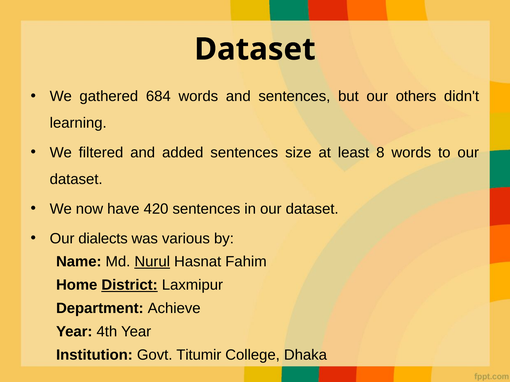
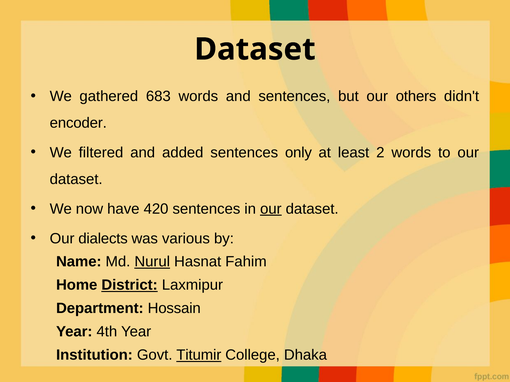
684: 684 -> 683 (158, 96)
learning: learning -> encoder (78, 123)
size: size -> only (298, 153)
8: 8 -> 2 (380, 153)
our underline: none -> present (271, 209)
Achieve: Achieve -> Hossain (174, 309)
Titumir underline: none -> present (199, 356)
